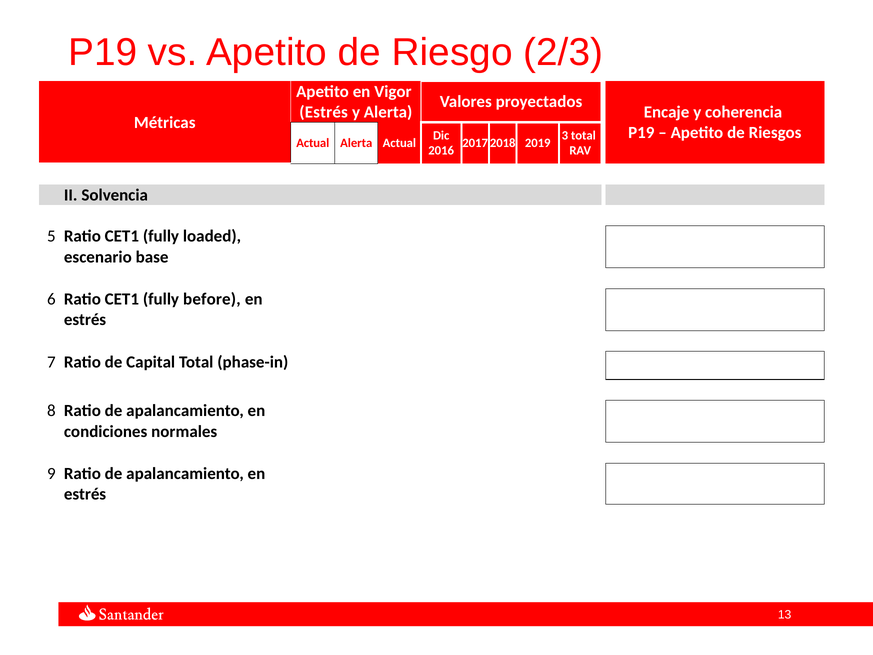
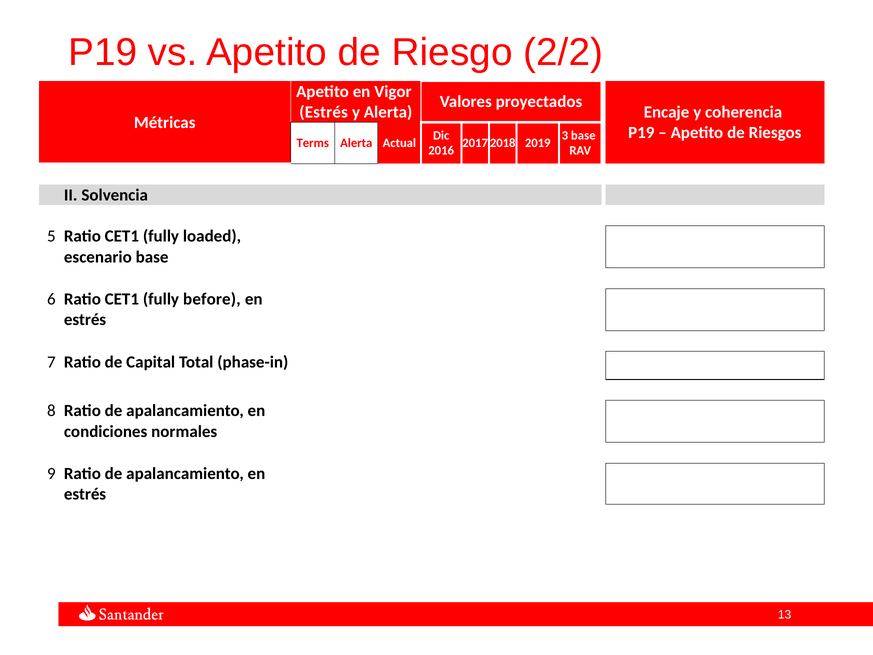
2/3: 2/3 -> 2/2 (563, 52)
3 total: total -> base (583, 135)
Actual: Actual -> Terms (313, 143)
